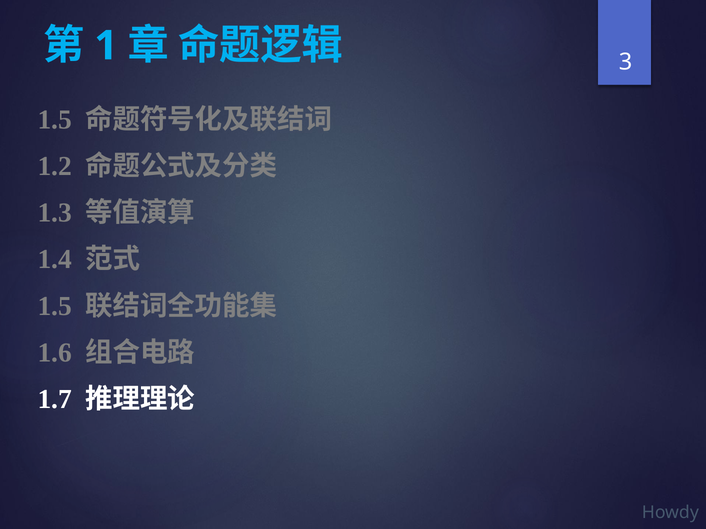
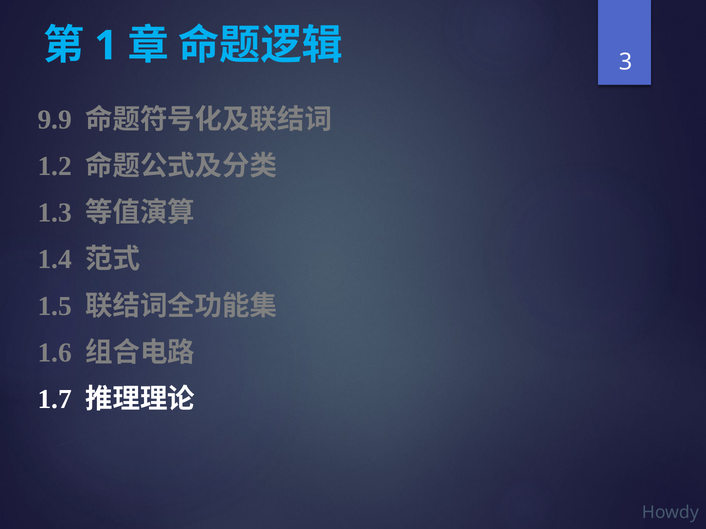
1.5: 1.5 -> 9.9 (55, 120)
